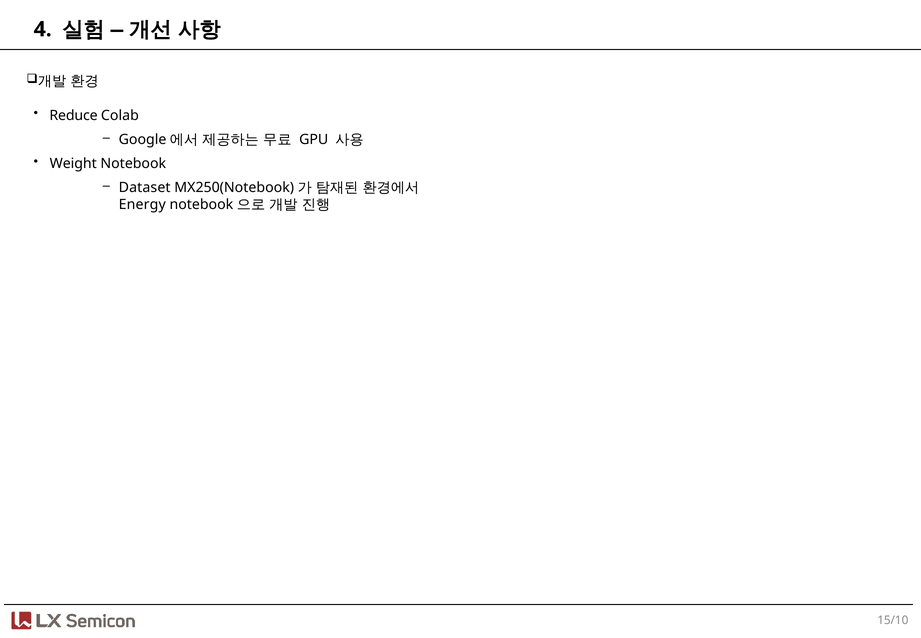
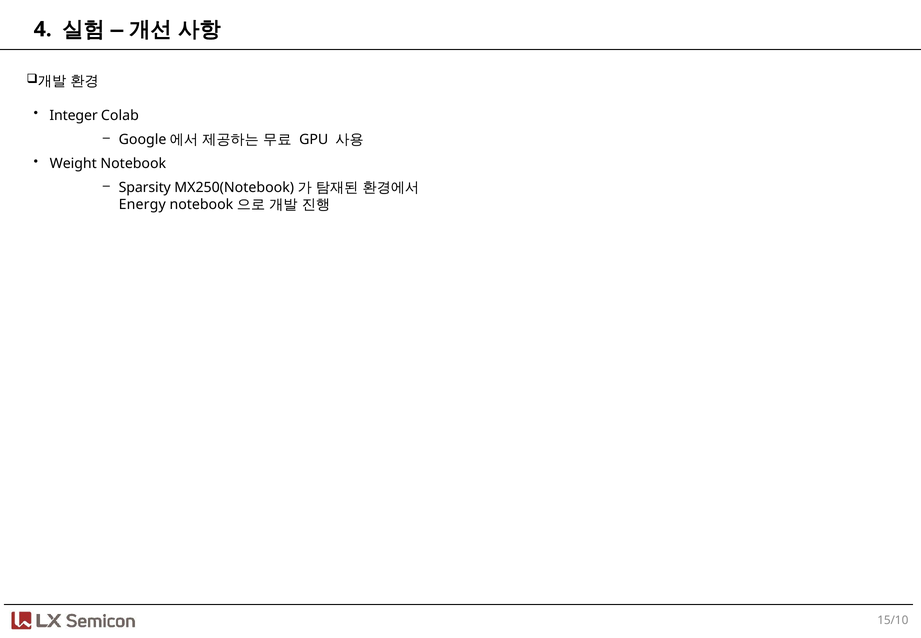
Reduce: Reduce -> Integer (74, 115)
Dataset: Dataset -> Sparsity (145, 188)
